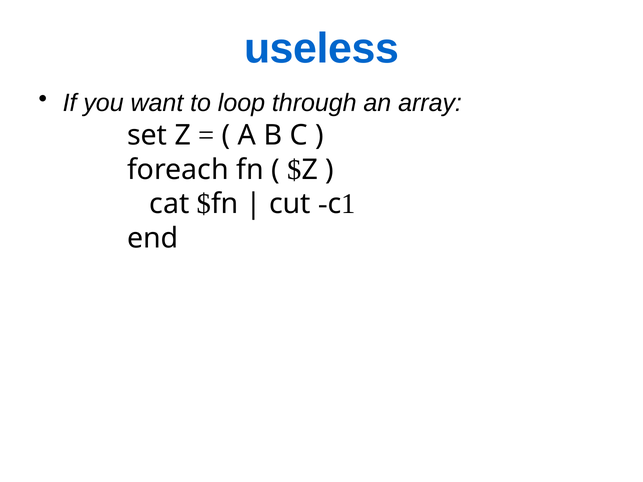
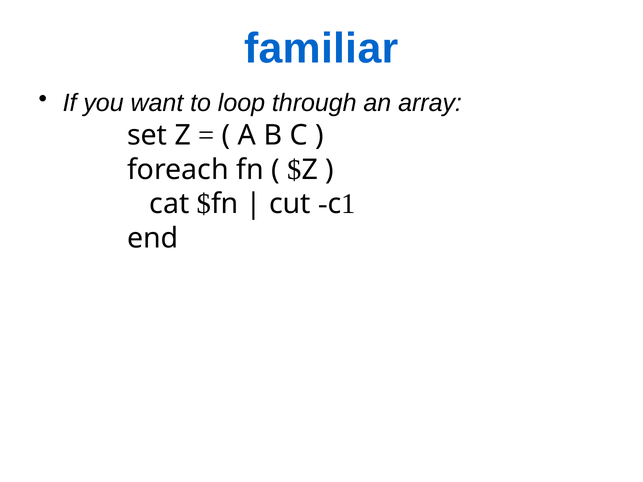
useless: useless -> familiar (321, 49)
